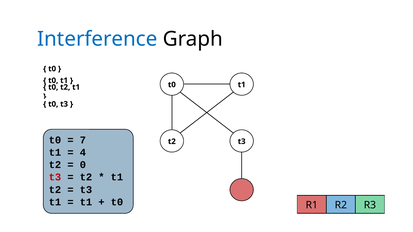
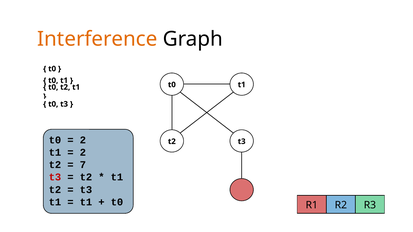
Interference colour: blue -> orange (97, 39)
7: 7 -> 2 (83, 140)
4: 4 -> 2 (83, 153)
0: 0 -> 7 (83, 165)
